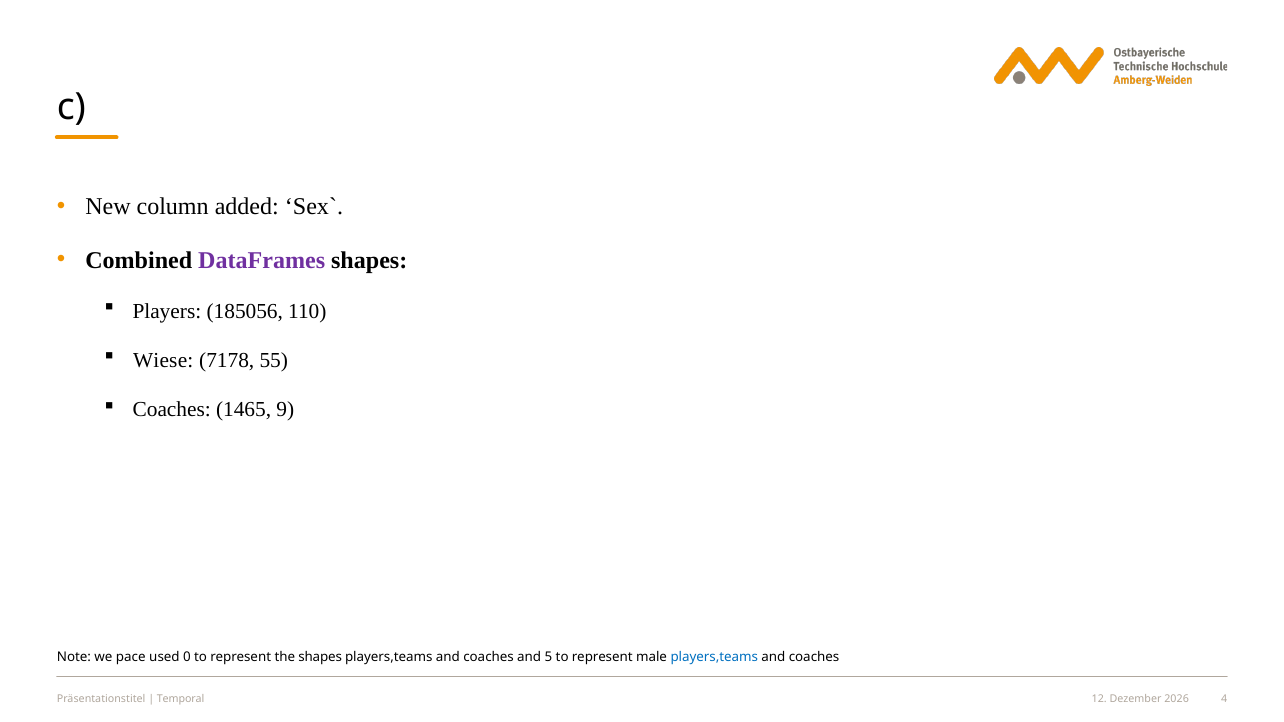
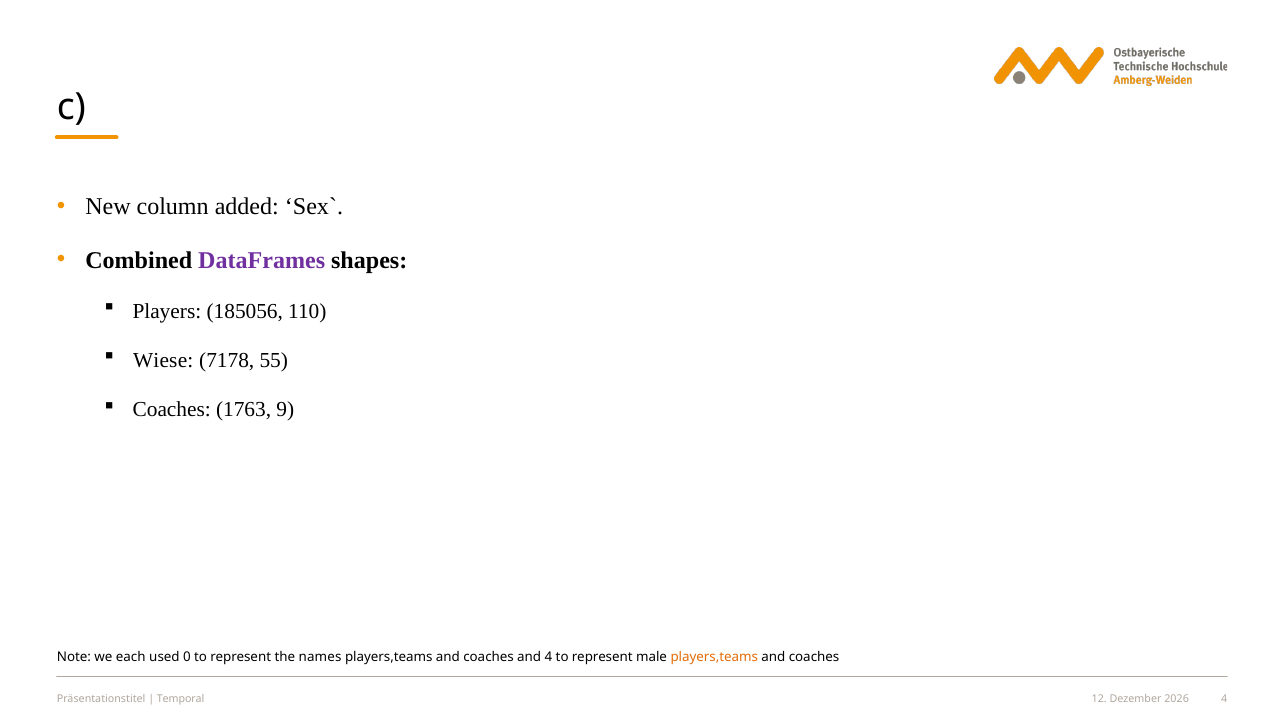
1465: 1465 -> 1763 (244, 410)
pace: pace -> each (131, 657)
the shapes: shapes -> names (320, 657)
and 5: 5 -> 4 (548, 657)
players,teams colour: blue -> orange (714, 657)
